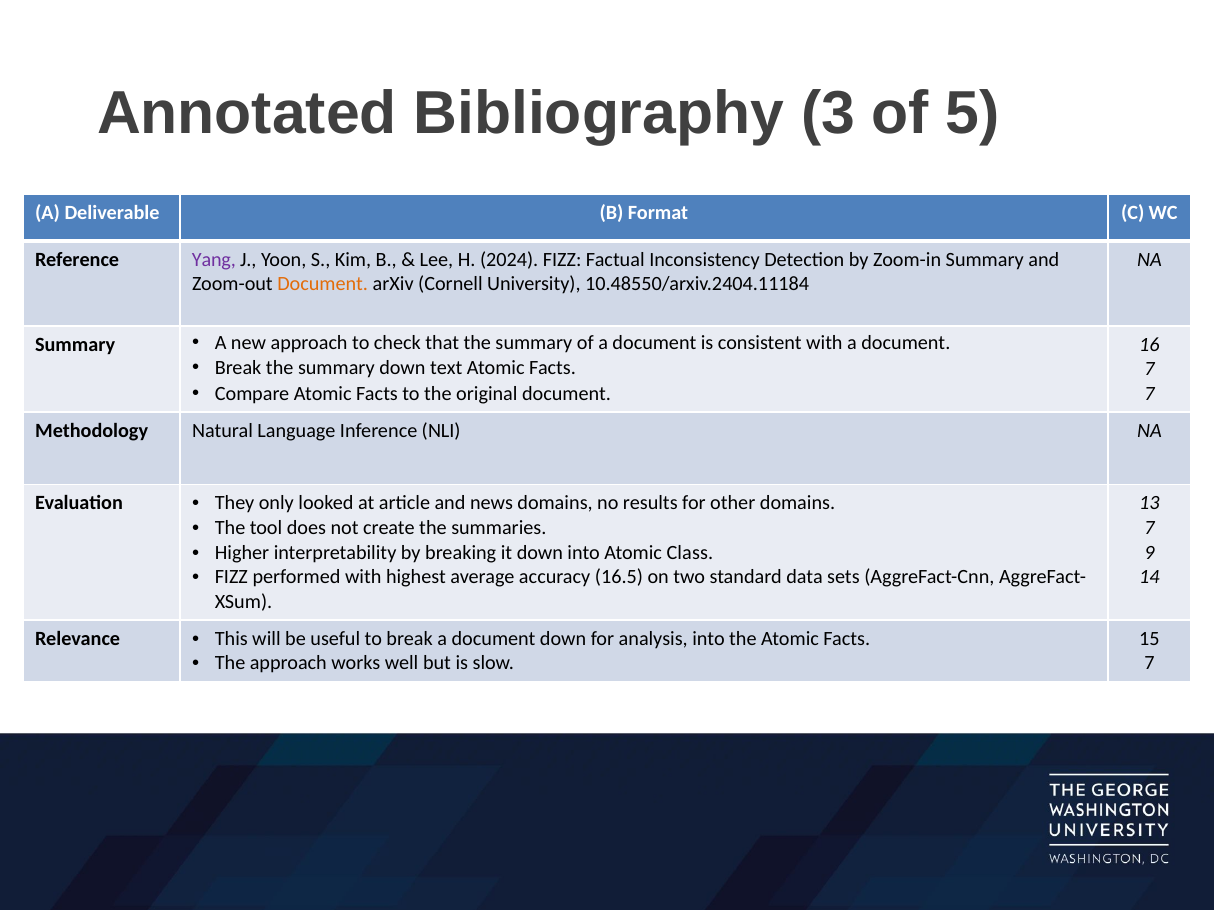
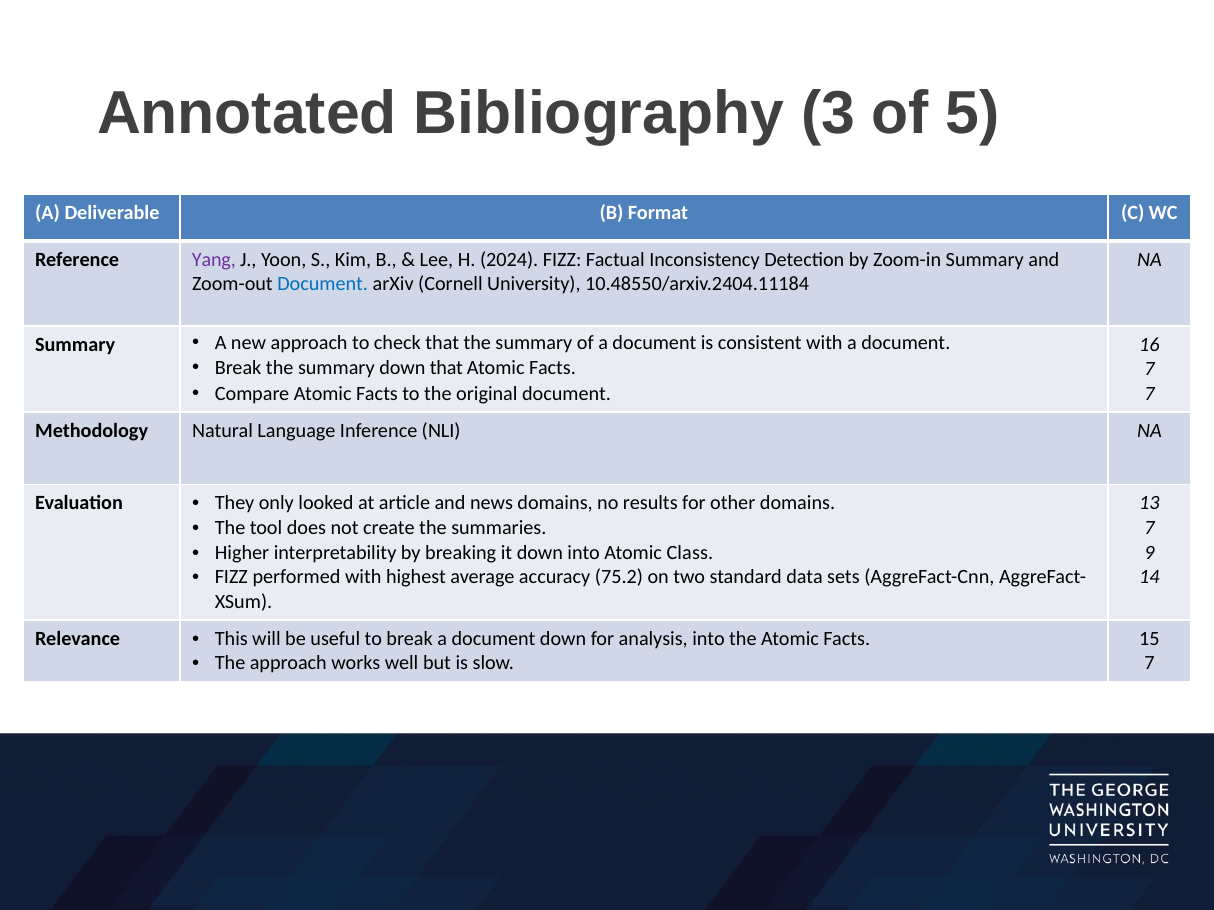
Document colour: orange -> blue (323, 284)
down text: text -> that (446, 368)
16.5: 16.5 -> 75.2 (619, 577)
